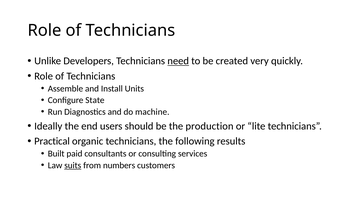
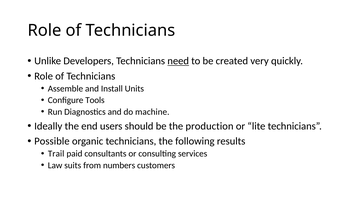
State: State -> Tools (95, 100)
Practical: Practical -> Possible (52, 141)
Built: Built -> Trail (56, 154)
suits underline: present -> none (73, 165)
